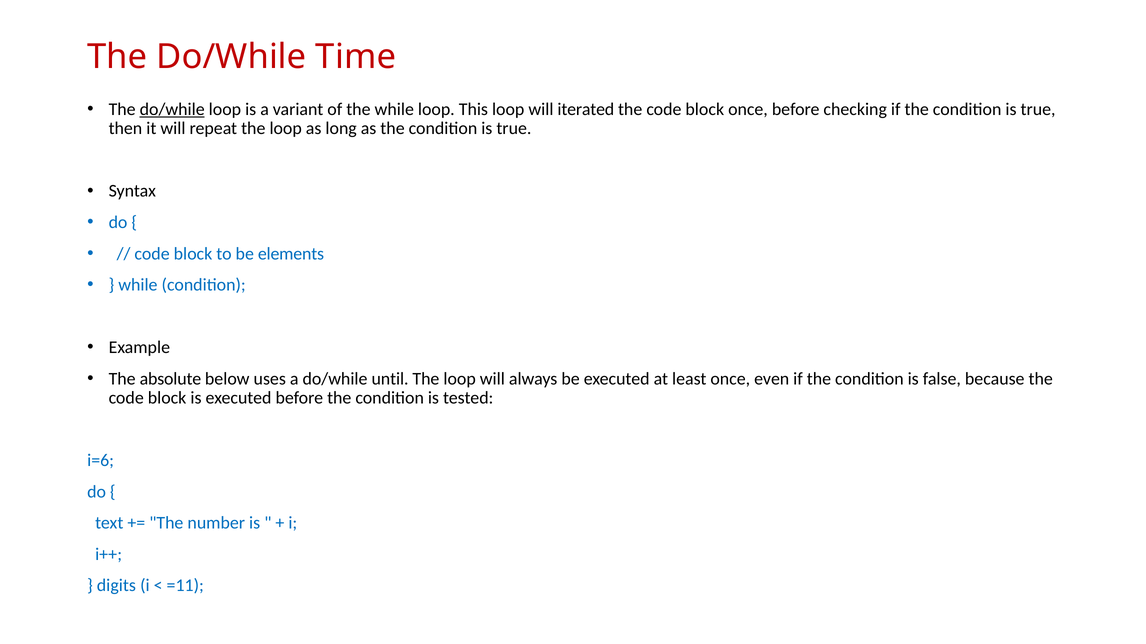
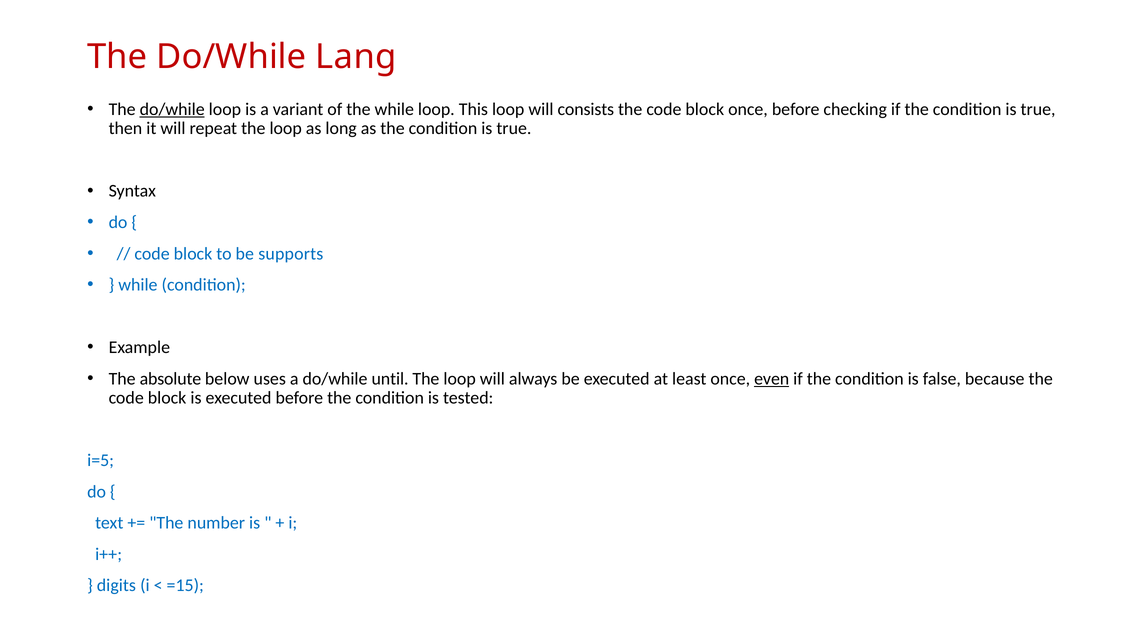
Time: Time -> Lang (356, 57)
iterated: iterated -> consists (586, 109)
elements: elements -> supports (291, 254)
even underline: none -> present (772, 379)
i=6: i=6 -> i=5 (101, 461)
=11: =11 -> =15 (185, 586)
